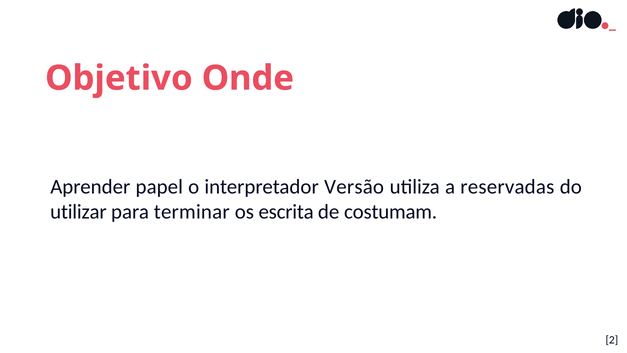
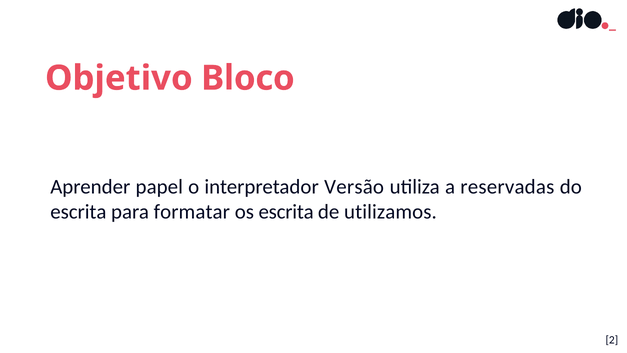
Onde: Onde -> Bloco (248, 78)
utilizar: utilizar -> escrita (78, 212)
terminar: terminar -> formatar (192, 212)
costumam: costumam -> utilizamos (390, 212)
